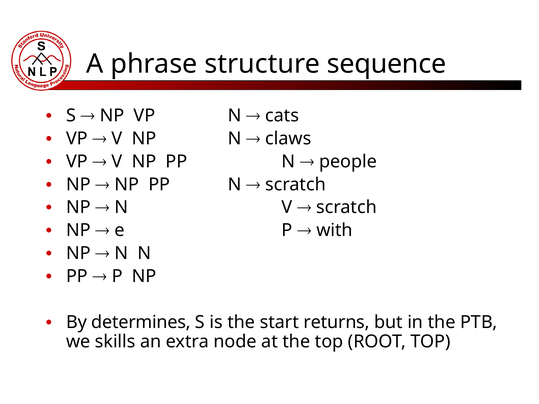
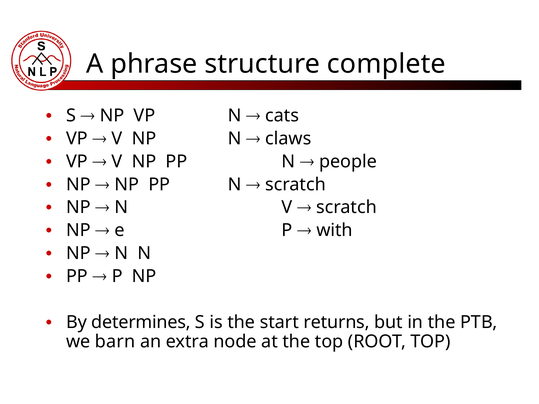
sequence: sequence -> complete (386, 64)
skills: skills -> barn (115, 342)
